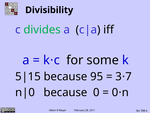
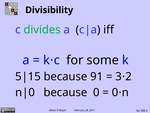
95: 95 -> 91 (97, 76)
7: 7 -> 2 (129, 76)
